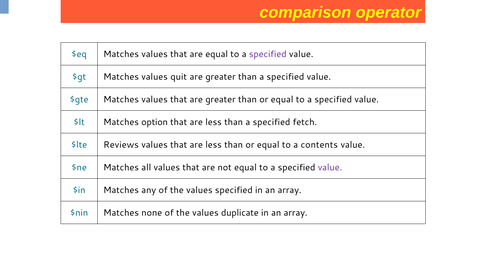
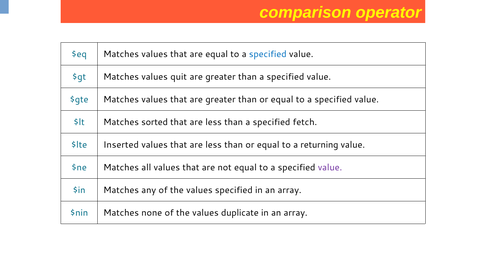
specified colour: purple -> blue (268, 54)
option: option -> sorted (155, 122)
Reviews: Reviews -> Inserted (121, 145)
contents: contents -> returning (319, 145)
